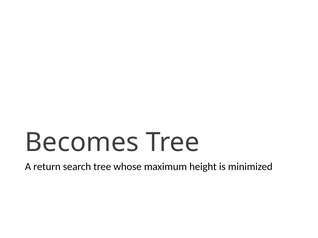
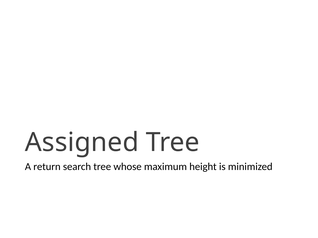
Becomes: Becomes -> Assigned (82, 143)
